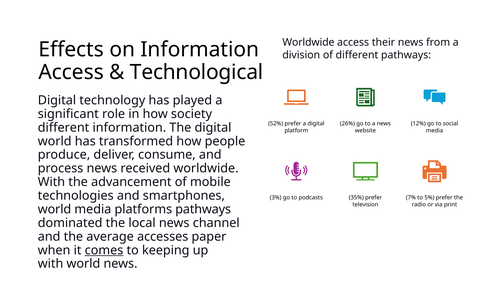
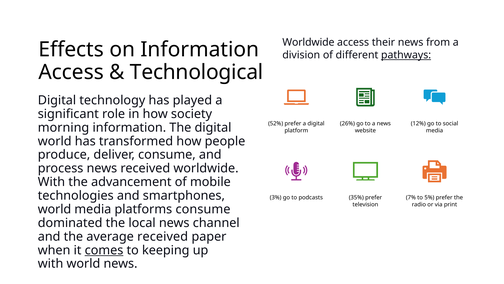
pathways underline: none -> present (406, 55)
different: different -> morning (64, 127)
platforms pathways: pathways -> consume (203, 209)
average accesses: accesses -> received (163, 236)
